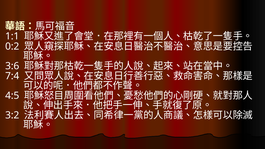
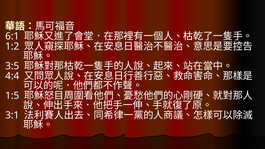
1:1: 1:1 -> 6:1 (12, 36)
0:2: 0:2 -> 1:2 (12, 46)
3:6: 3:6 -> 3:5 (12, 66)
7:4: 7:4 -> 4:4 (12, 76)
4:5: 4:5 -> 1:5 (12, 96)
3:2: 3:2 -> 3:1 (12, 115)
